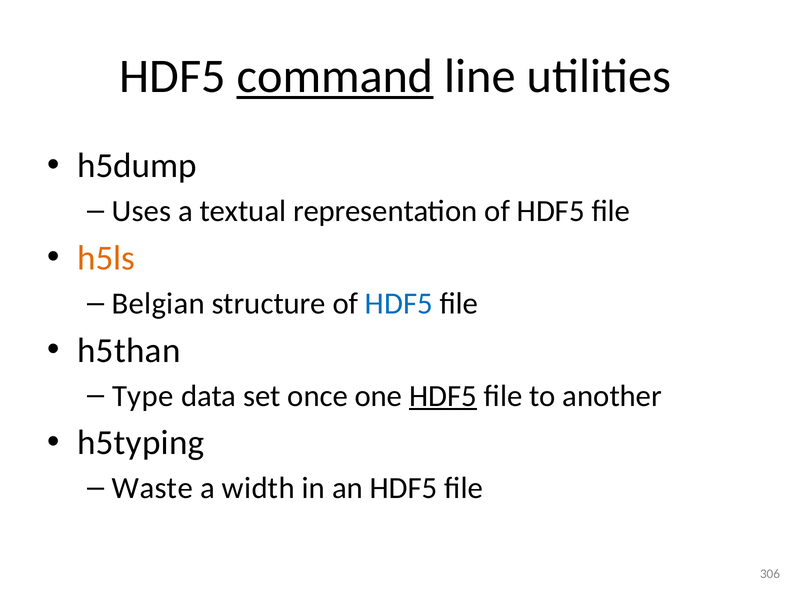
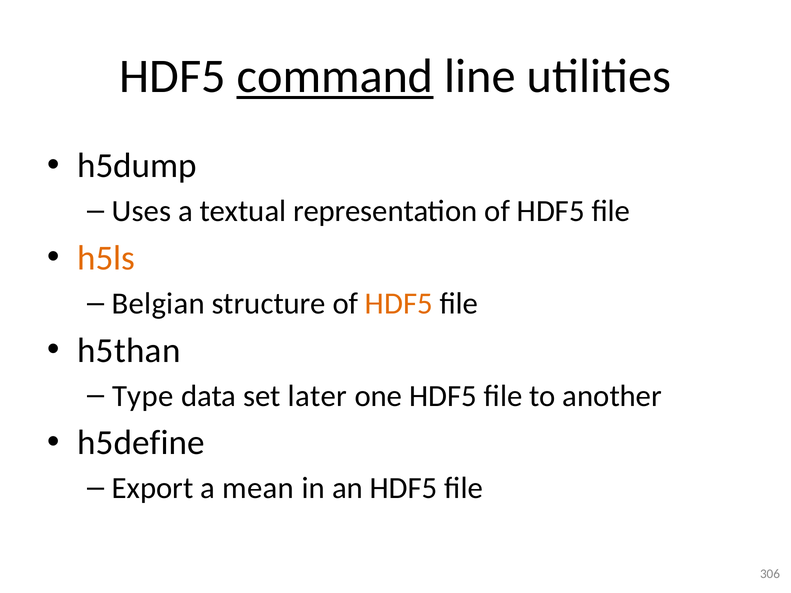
HDF5 colour: blue -> orange (399, 304)
once: once -> later (317, 396)
HDF5 underline: present -> none (443, 396)
h5typing: h5typing -> h5define (141, 443)
Waste: Waste -> Export (153, 488)
width: width -> mean (258, 488)
